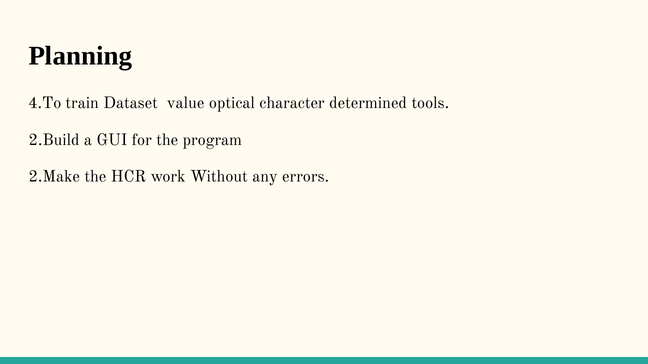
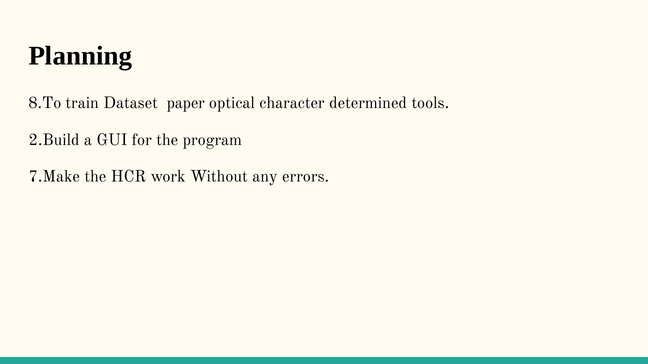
4.To: 4.To -> 8.To (45, 103)
value: value -> paper (186, 103)
2.Make: 2.Make -> 7.Make (54, 177)
